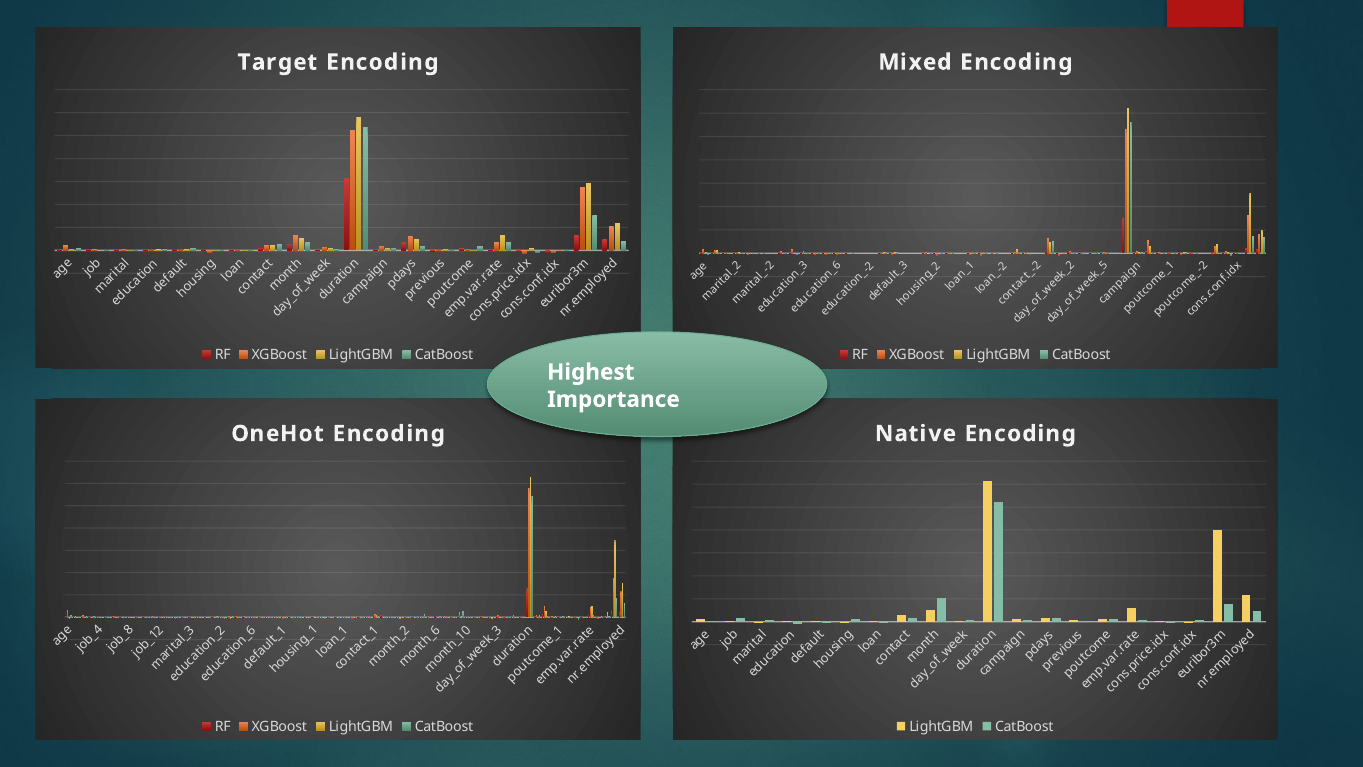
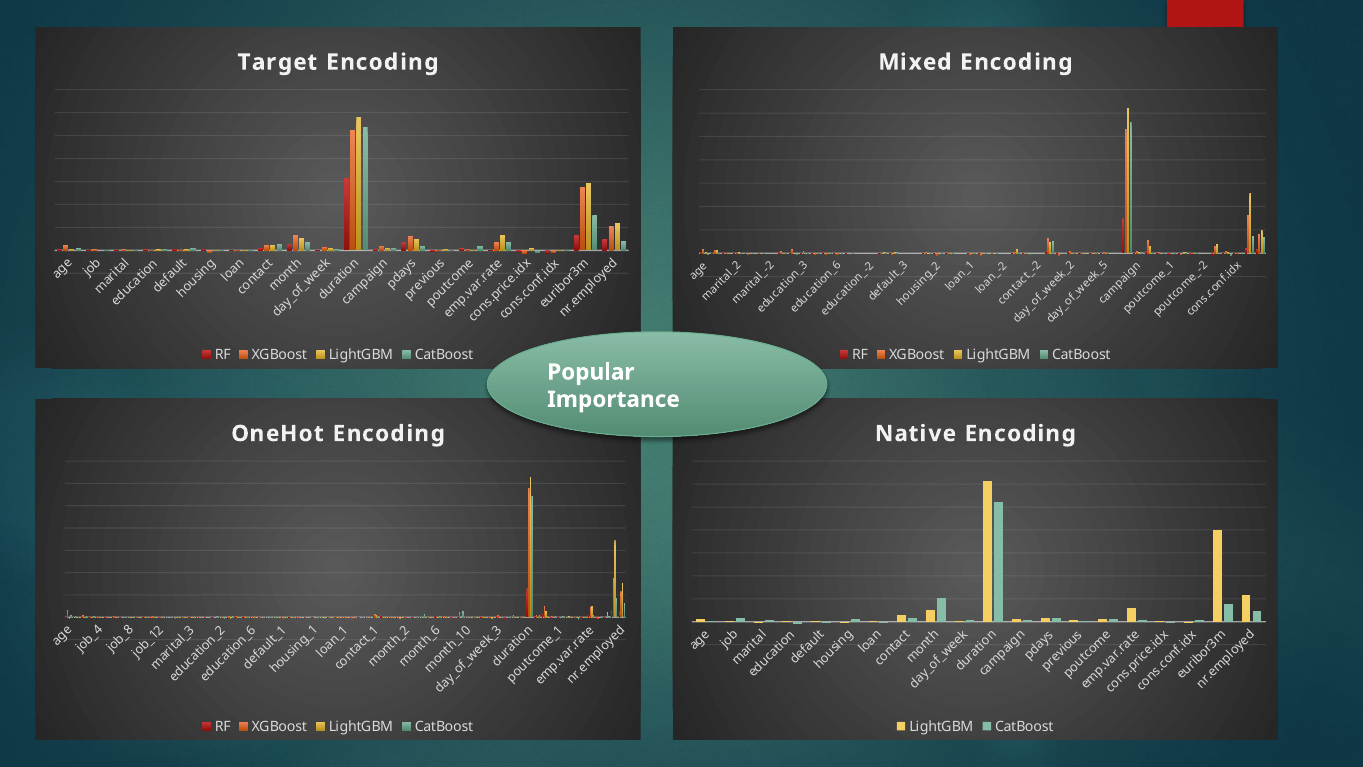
Highest: Highest -> Popular (591, 372)
